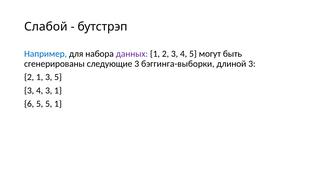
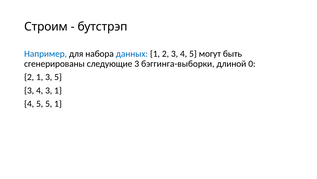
Слабой: Слабой -> Строим (46, 27)
данных colour: purple -> blue (132, 54)
длиной 3: 3 -> 0 (252, 64)
6: 6 -> 4 (29, 103)
